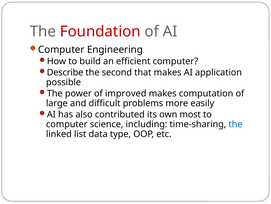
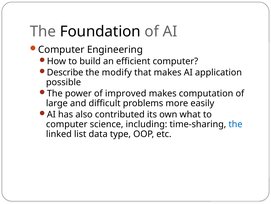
Foundation colour: red -> black (100, 31)
second: second -> modify (117, 72)
most: most -> what (190, 114)
